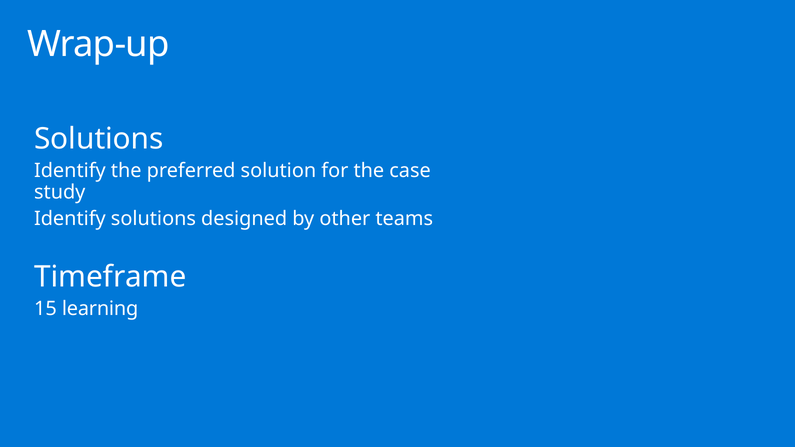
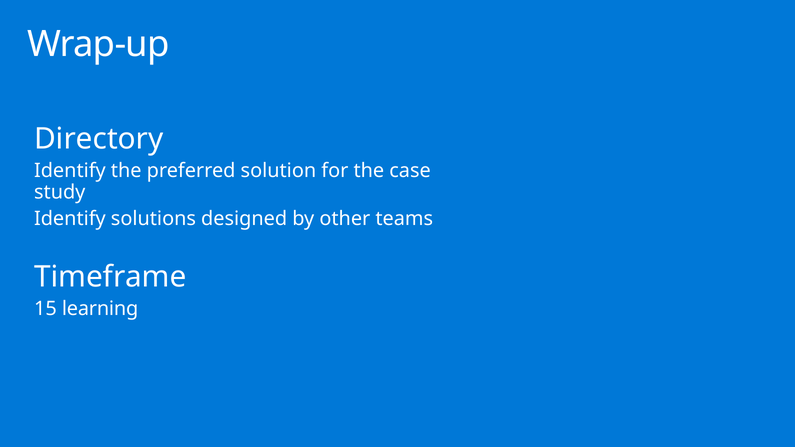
Solutions: Solutions -> Directory (99, 139)
